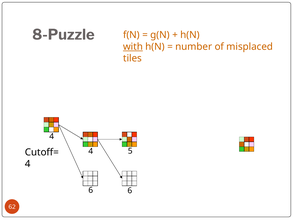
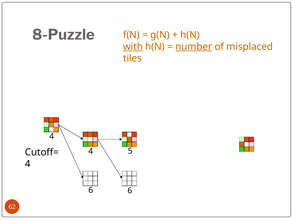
number underline: none -> present (194, 47)
